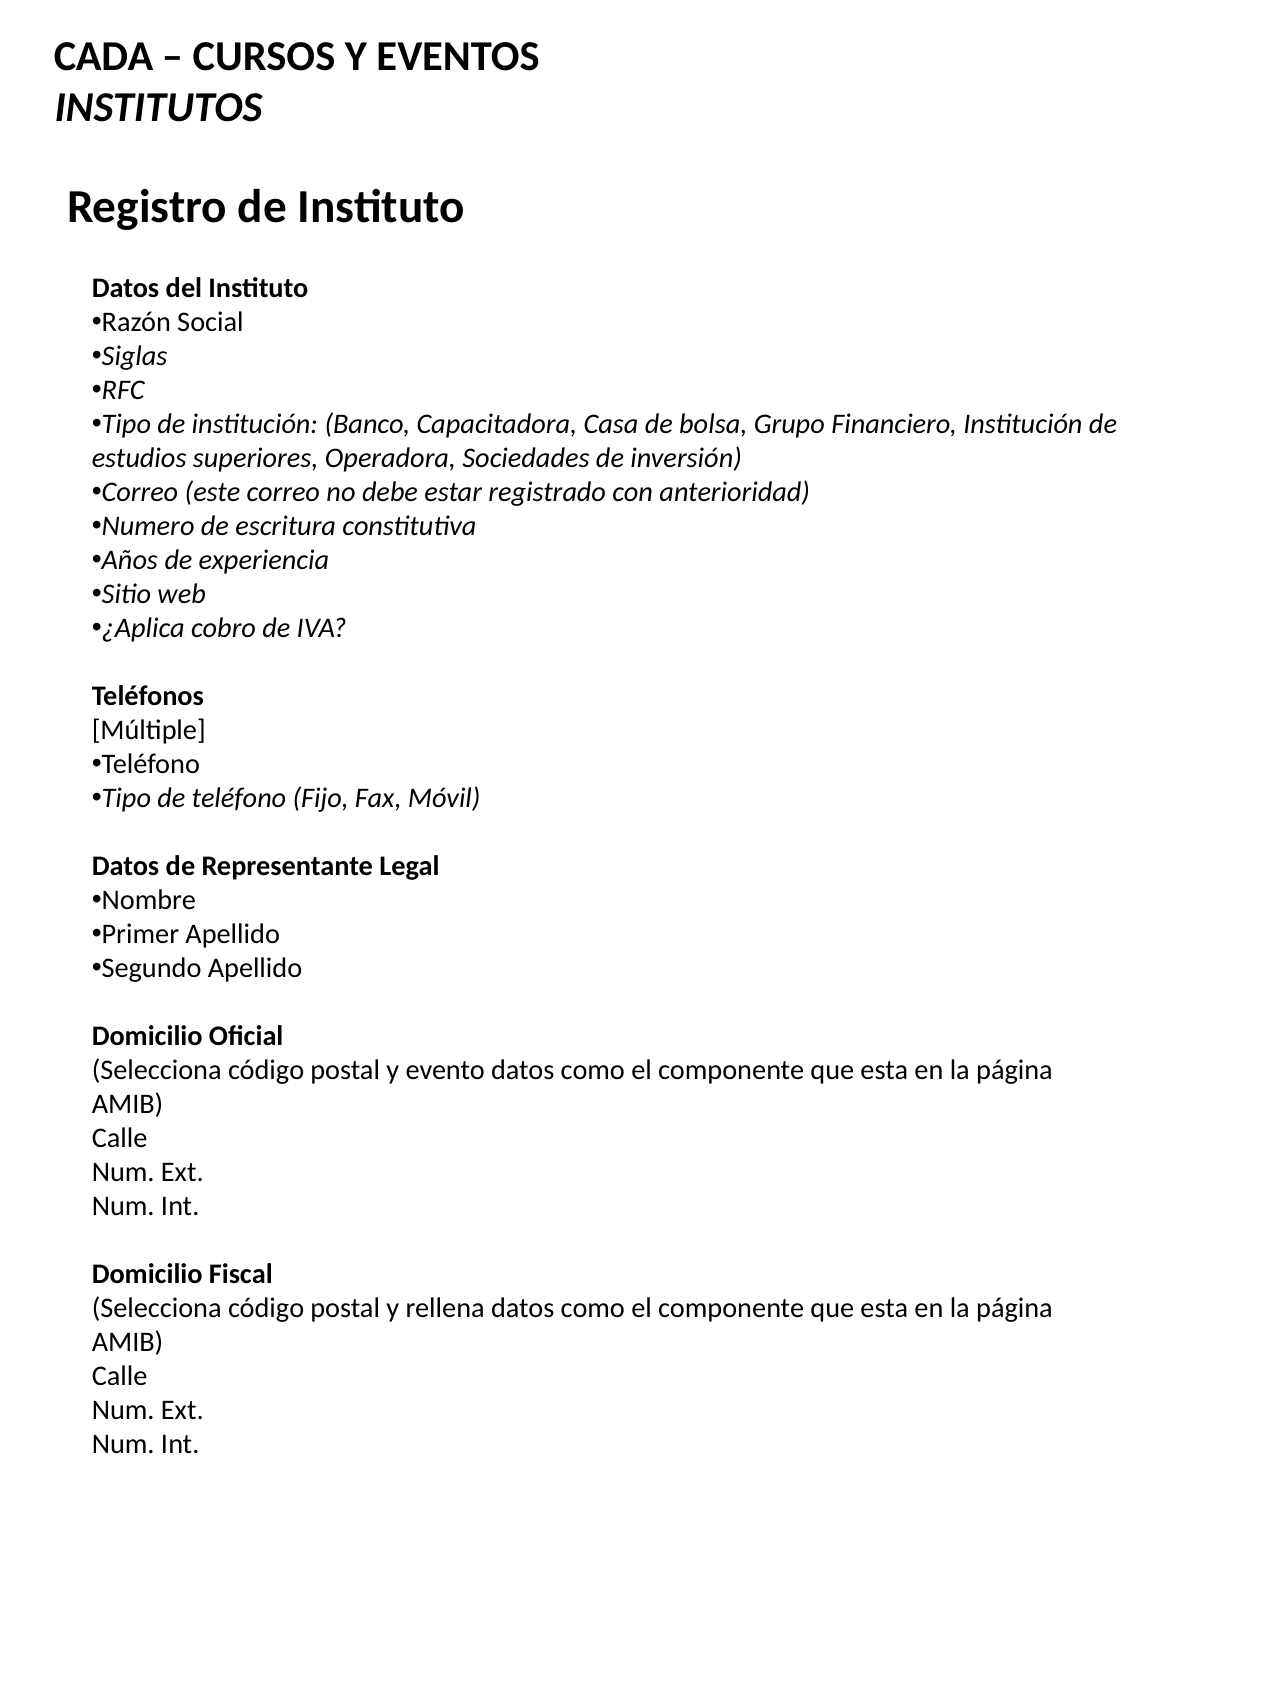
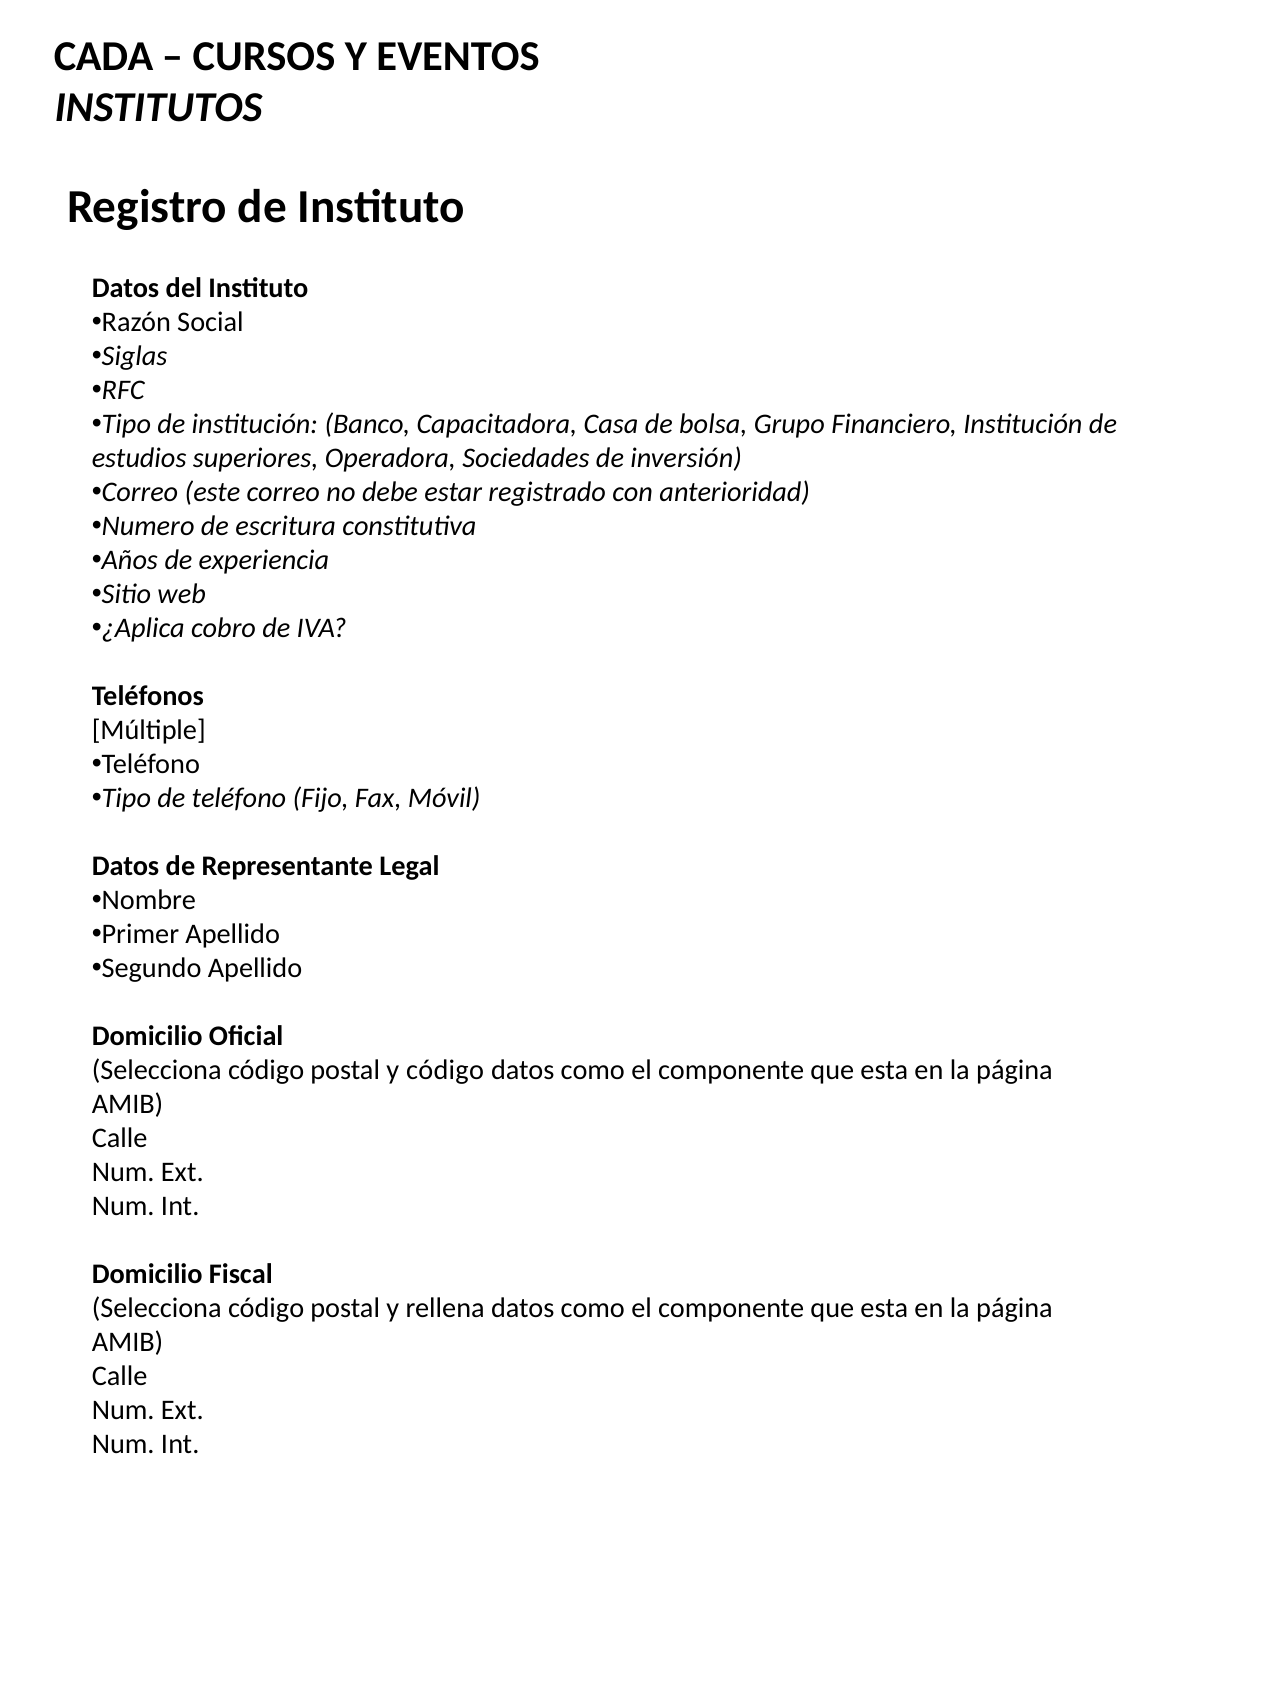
y evento: evento -> código (445, 1070)
